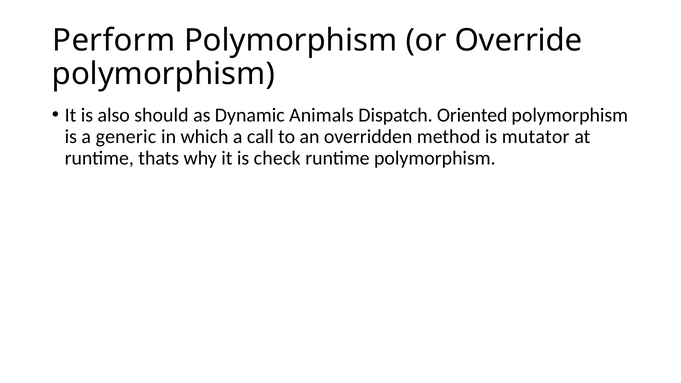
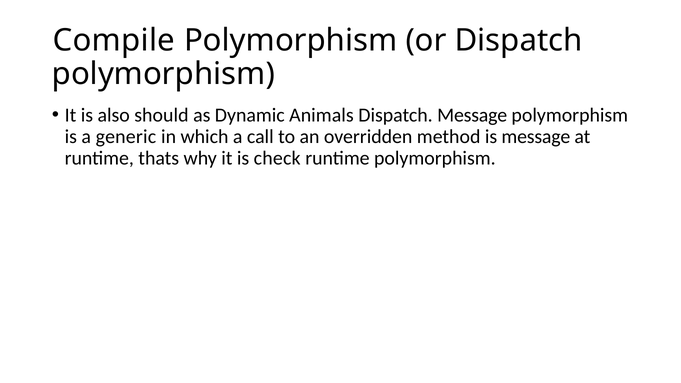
Perform: Perform -> Compile (114, 40)
or Override: Override -> Dispatch (519, 40)
Dispatch Oriented: Oriented -> Message (472, 115)
is mutator: mutator -> message (536, 137)
